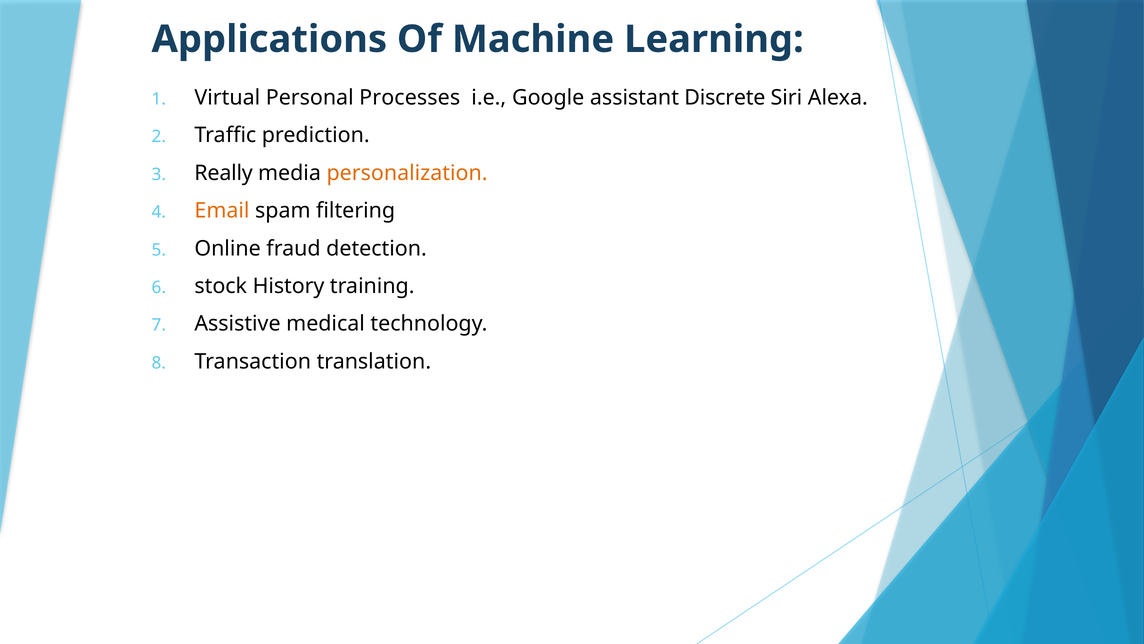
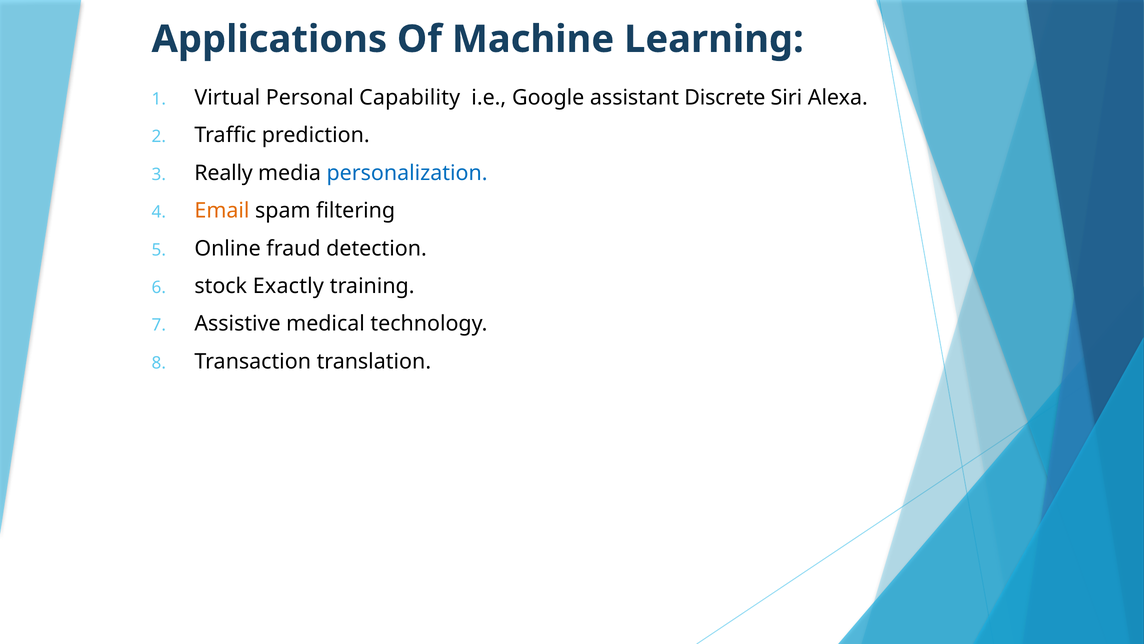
Processes: Processes -> Capability (410, 98)
personalization colour: orange -> blue (407, 173)
History: History -> Exactly (288, 286)
